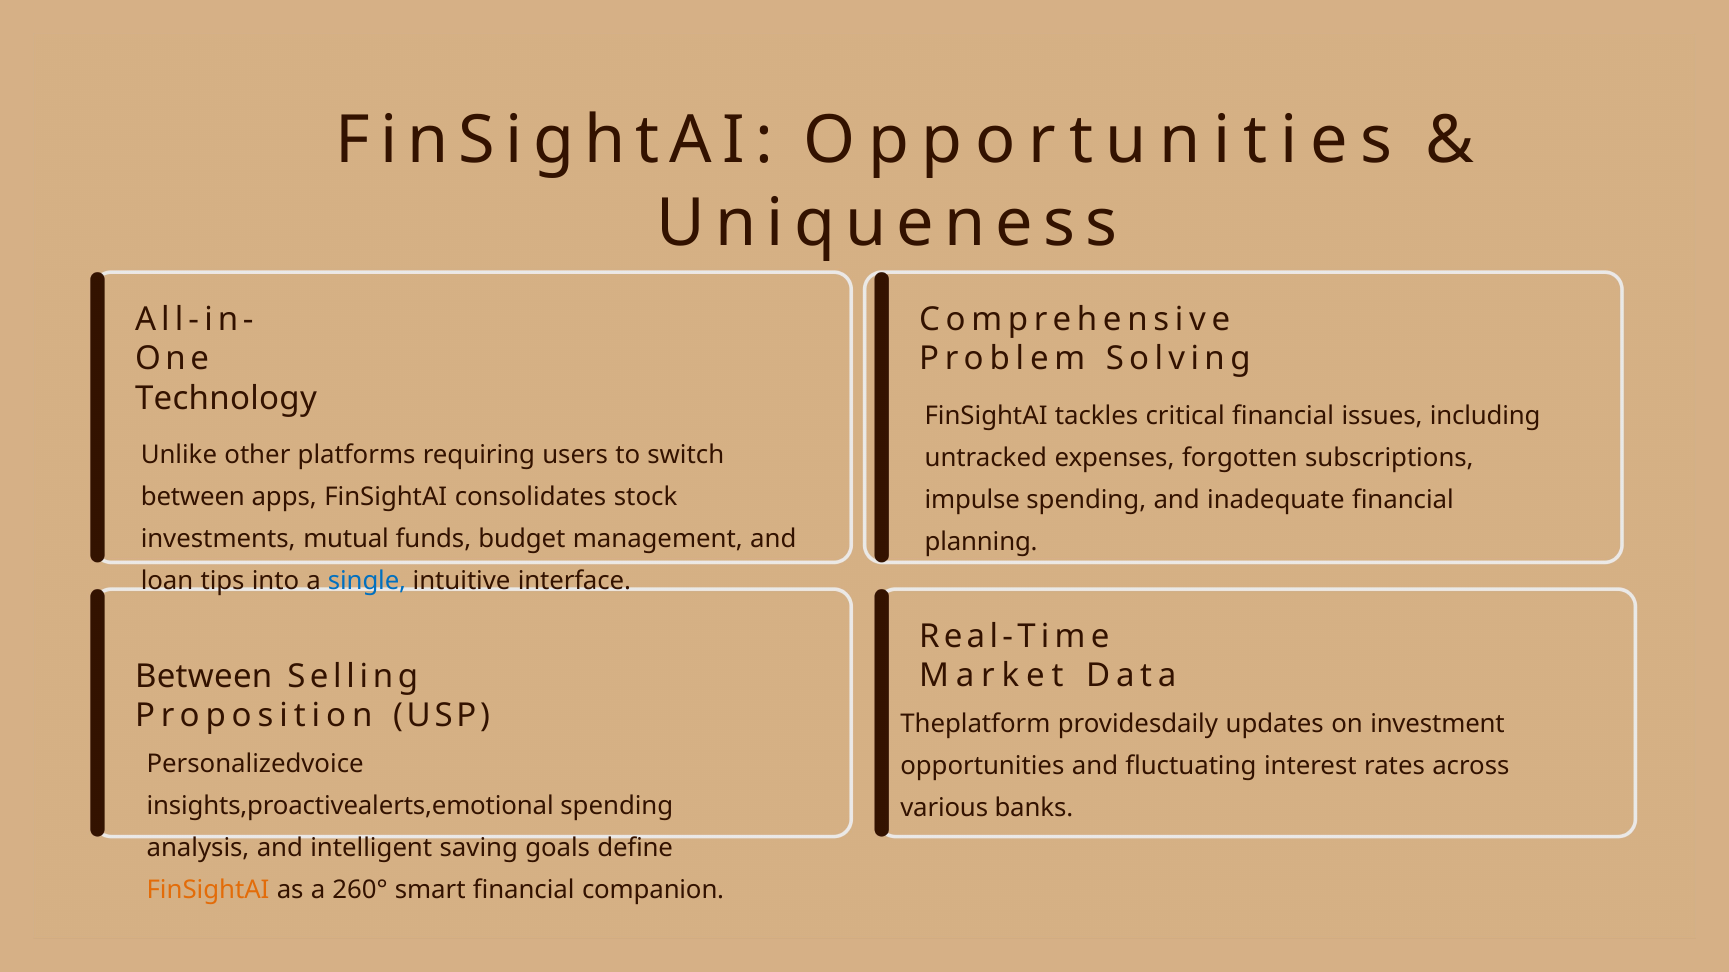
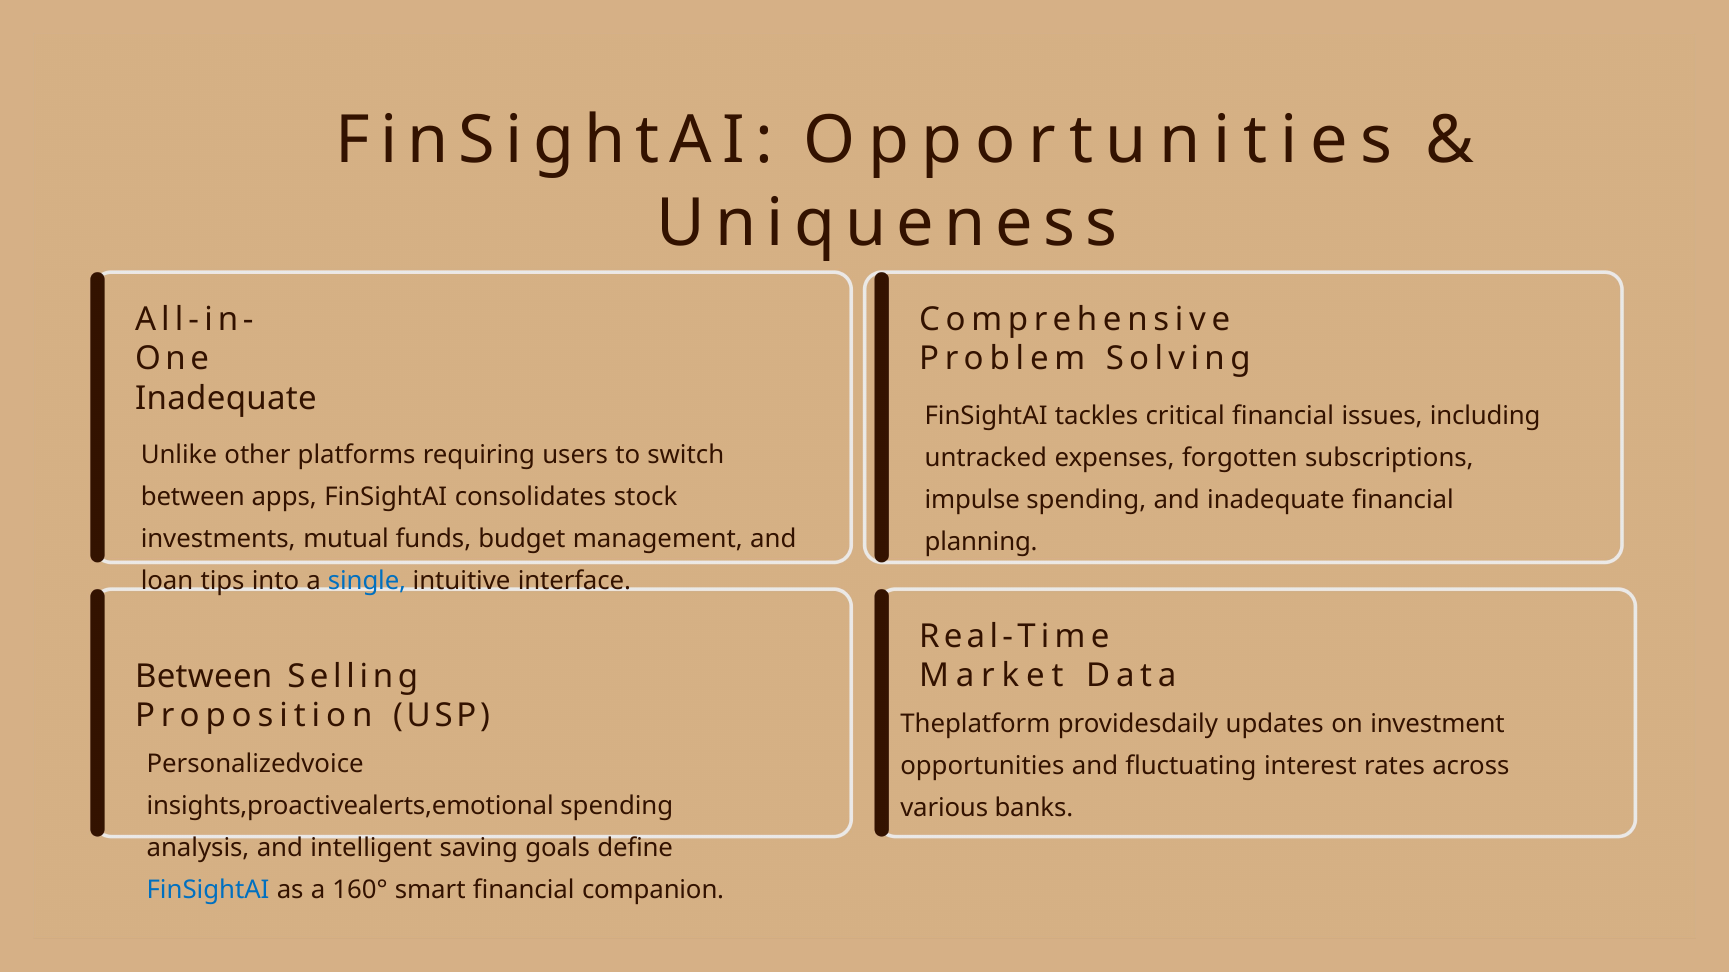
Technology: Technology -> Inadequate (226, 399)
FinSightAI colour: orange -> blue (208, 891)
260°: 260° -> 160° (360, 891)
